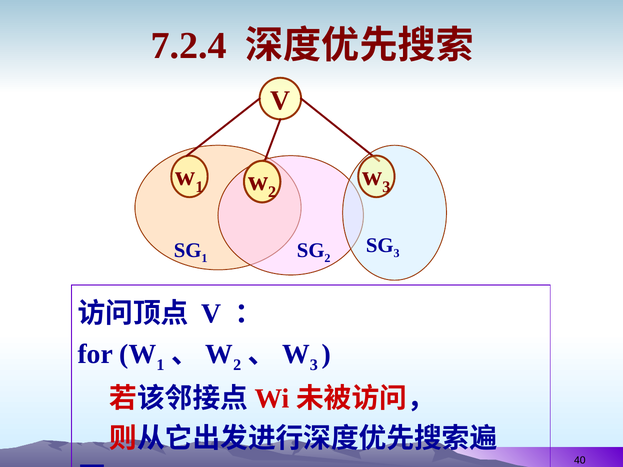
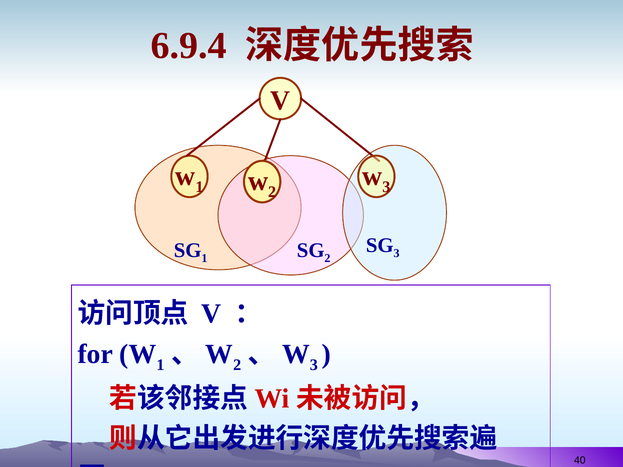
7.2.4: 7.2.4 -> 6.9.4 (189, 46)
